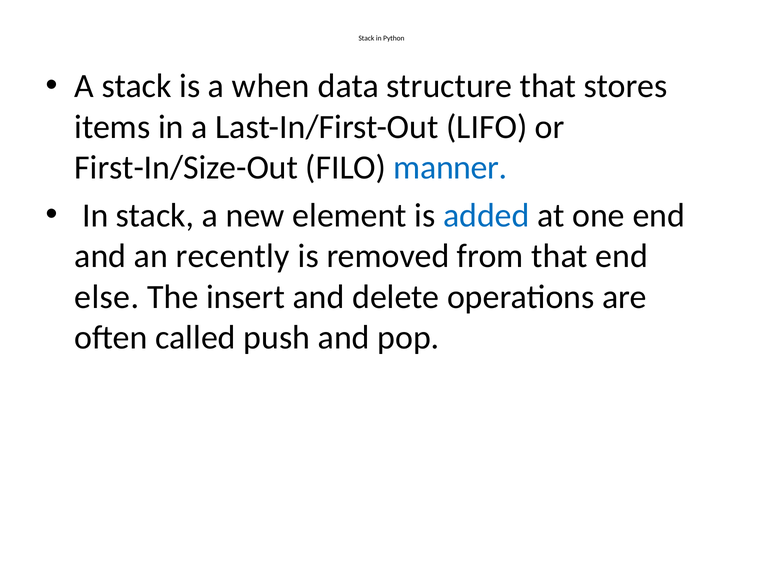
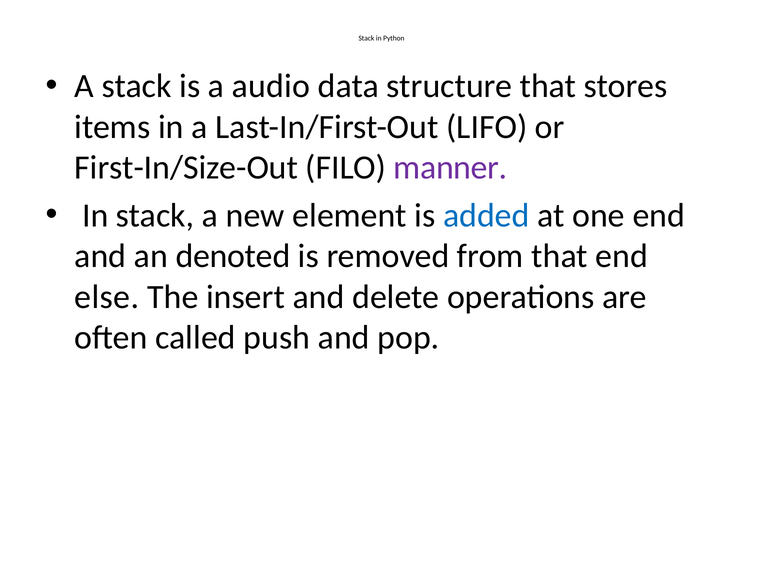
when: when -> audio (271, 86)
manner colour: blue -> purple (450, 168)
recently: recently -> denoted (233, 256)
